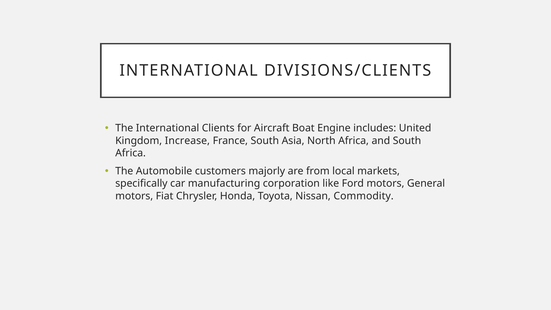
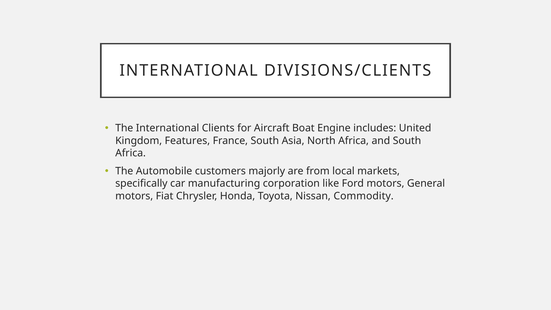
Increase: Increase -> Features (187, 141)
